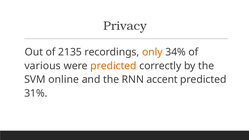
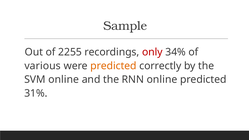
Privacy: Privacy -> Sample (125, 26)
2135: 2135 -> 2255 (70, 52)
only colour: orange -> red (152, 52)
RNN accent: accent -> online (162, 80)
